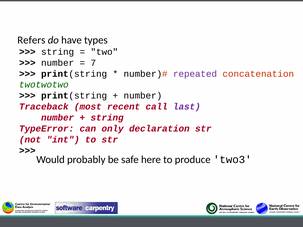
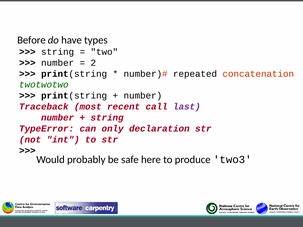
Refers: Refers -> Before (31, 40)
7: 7 -> 2 (93, 63)
repeated colour: purple -> black (195, 74)
